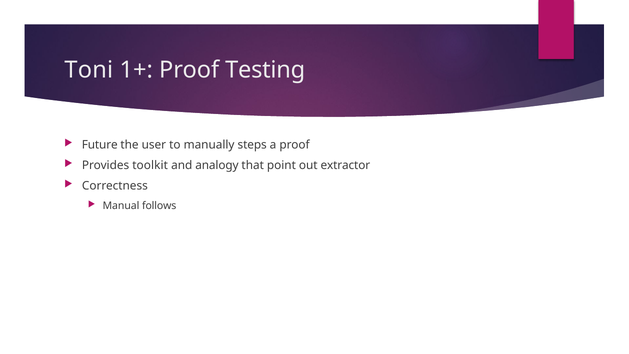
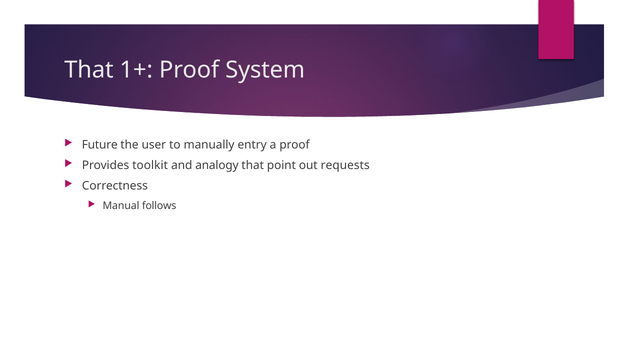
Toni: Toni -> That (89, 70)
Testing: Testing -> System (265, 70)
steps: steps -> entry (252, 145)
extractor: extractor -> requests (345, 165)
